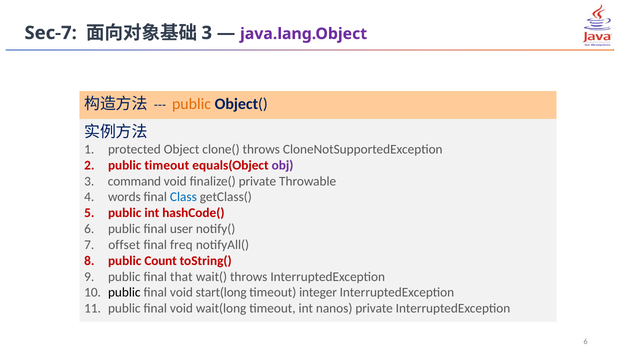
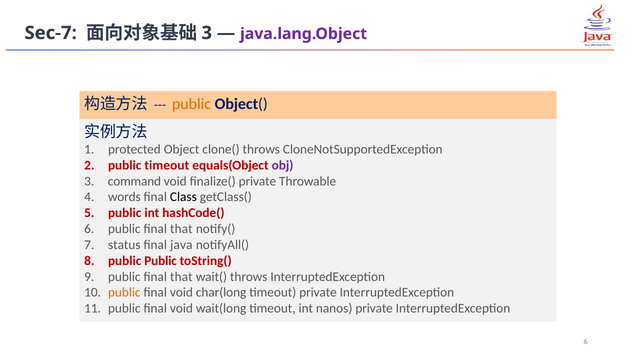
Class colour: blue -> black (183, 197)
6 public final user: user -> that (181, 229)
offset: offset -> status (124, 245)
freq: freq -> java (181, 245)
public Count: Count -> Public (161, 261)
public colour: black -> orange (124, 292)
start(long: start(long -> char(long (221, 292)
timeout integer: integer -> private (318, 292)
